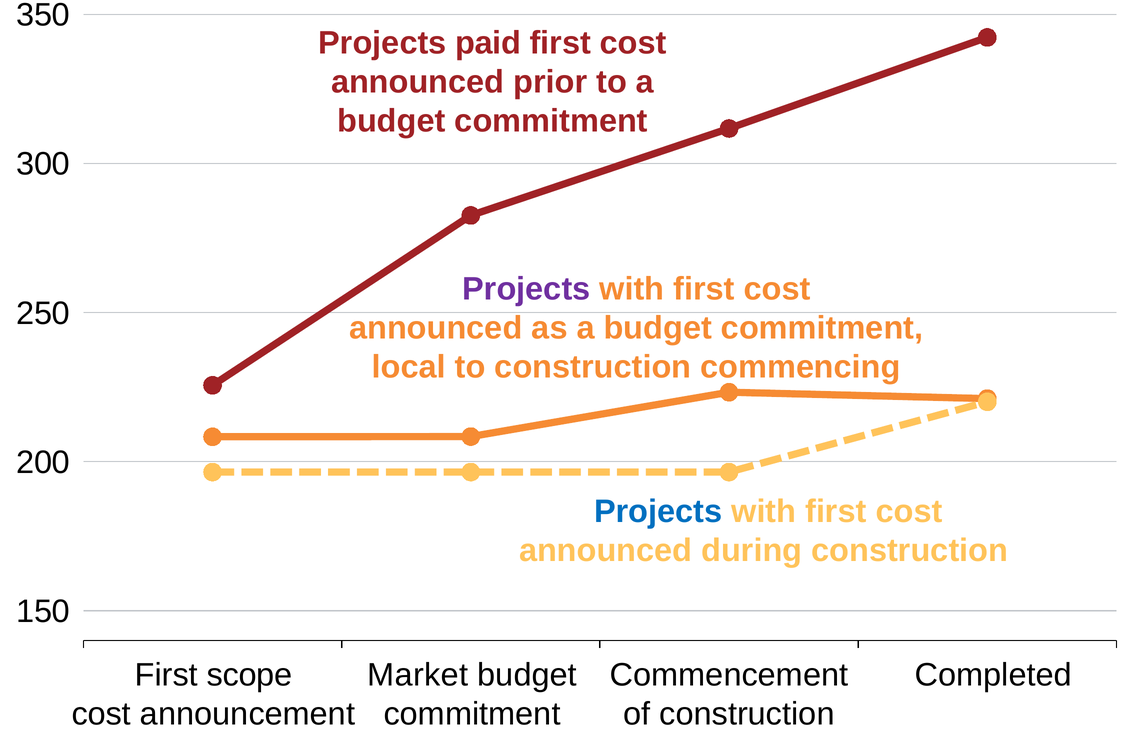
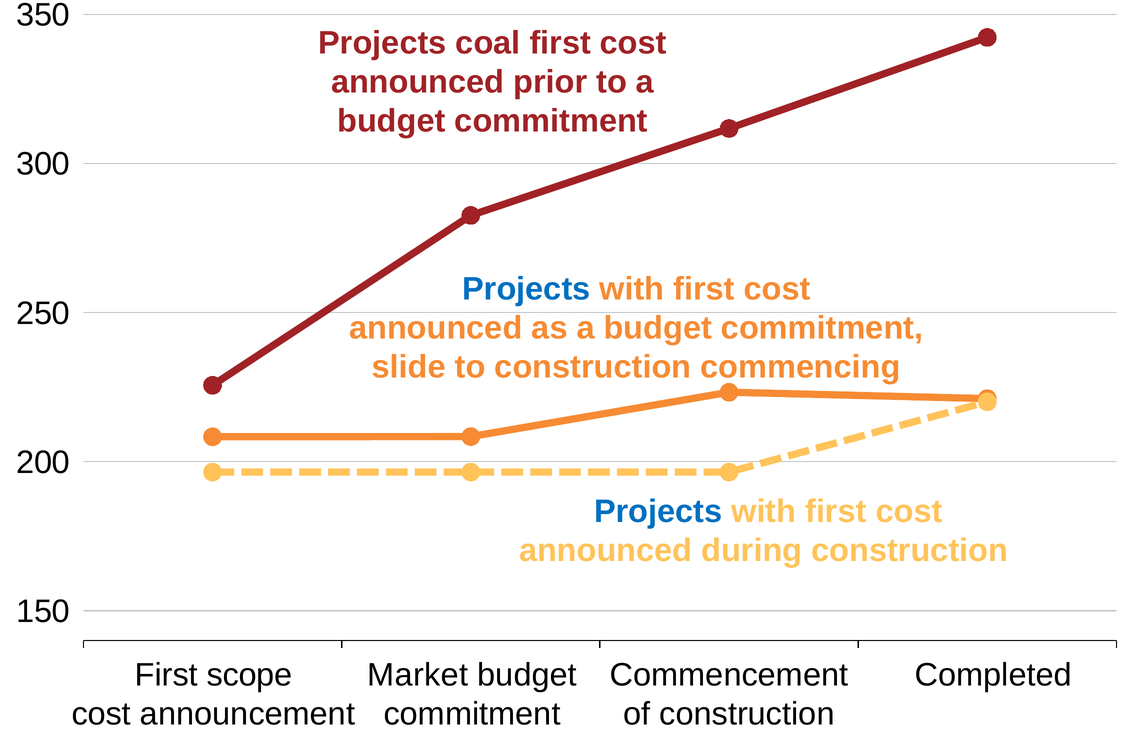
paid: paid -> coal (488, 43)
Projects colour: purple -> blue (526, 289)
local: local -> slide (409, 367)
